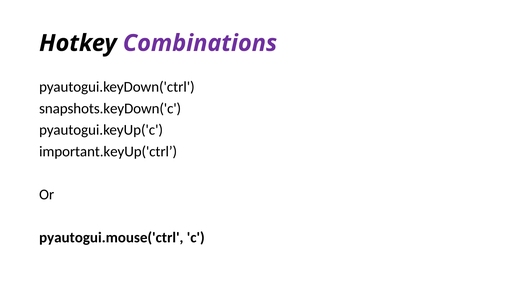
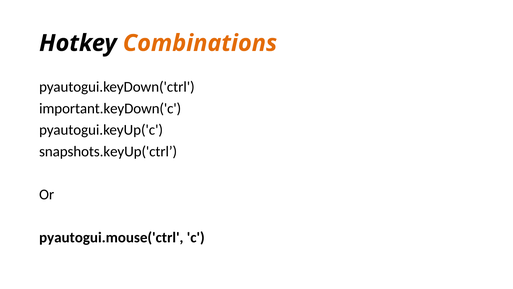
Combinations colour: purple -> orange (200, 43)
snapshots.keyDown('c: snapshots.keyDown('c -> important.keyDown('c (110, 108)
important.keyUp('ctrl: important.keyUp('ctrl -> snapshots.keyUp('ctrl (108, 151)
